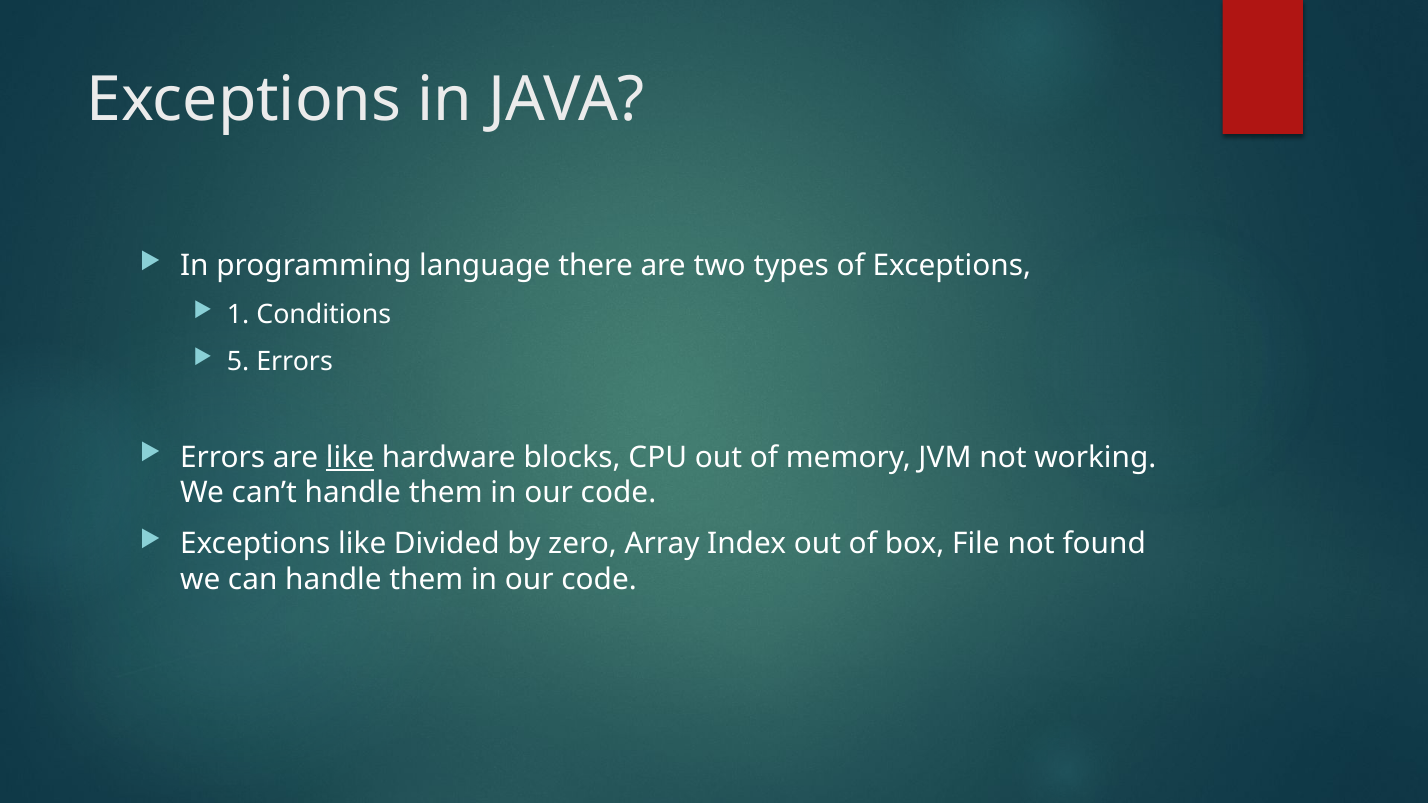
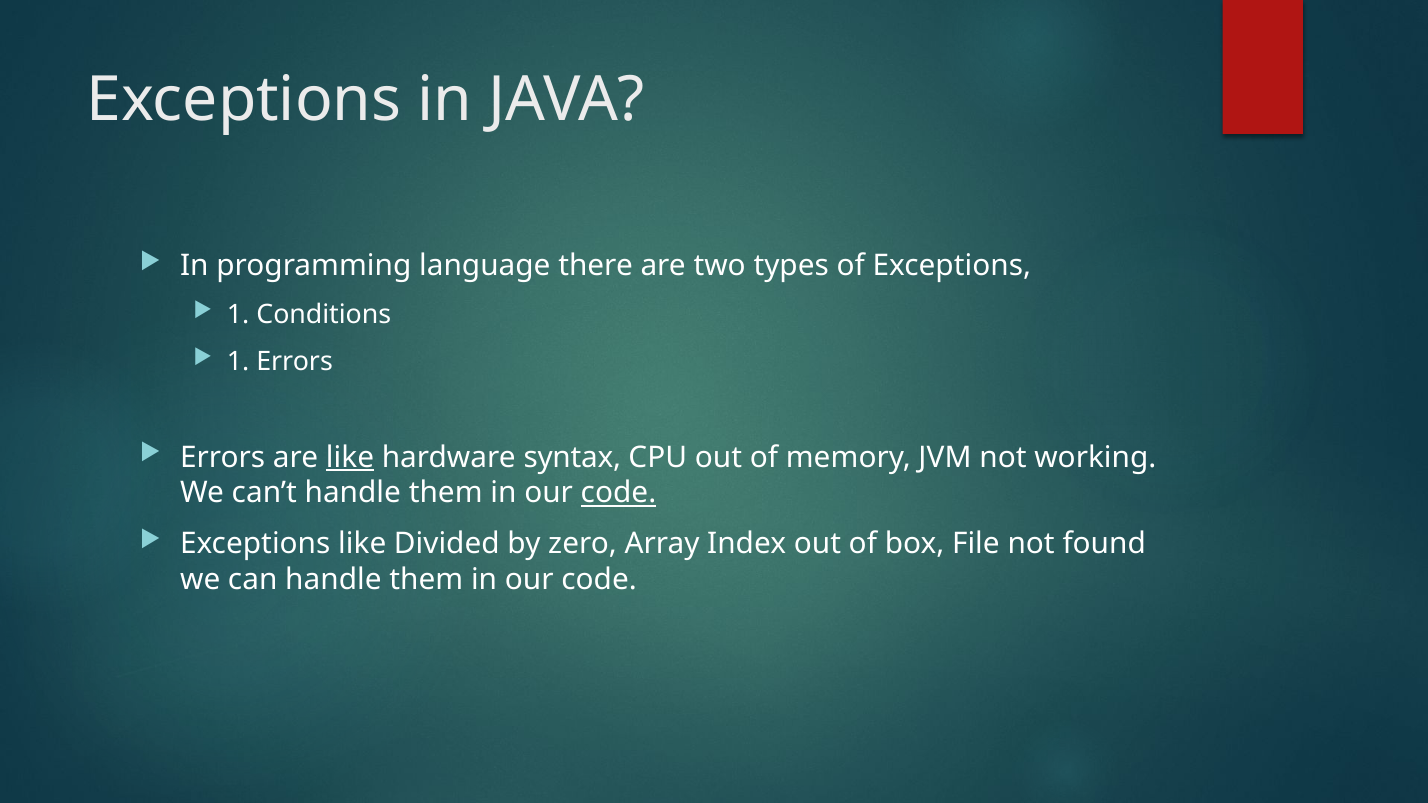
5: 5 -> 1 (238, 361)
blocks: blocks -> syntax (572, 457)
code underline: none -> present (618, 493)
